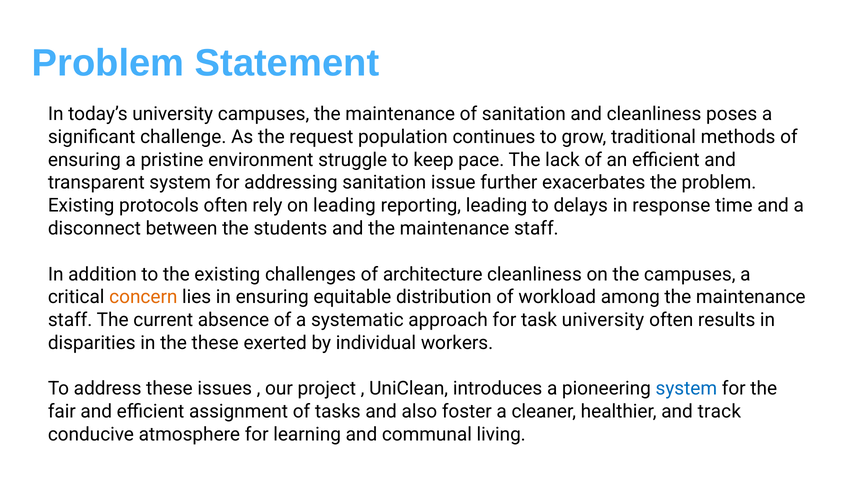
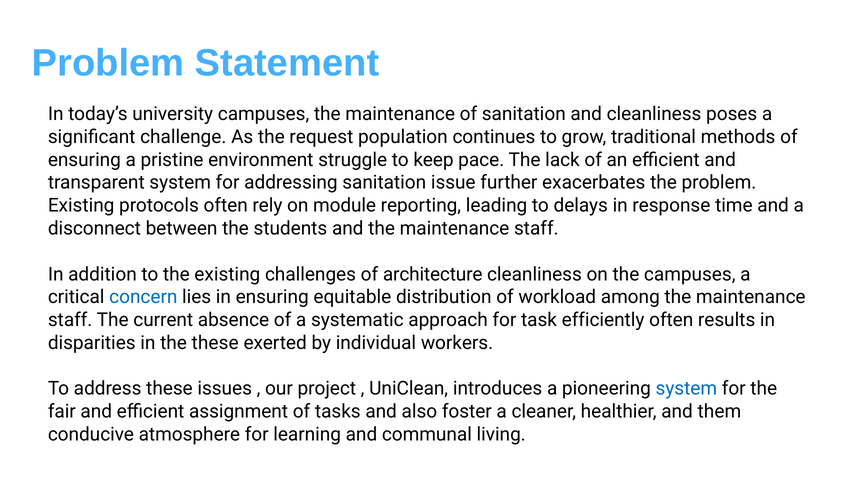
on leading: leading -> module (345, 205)
concern colour: orange -> blue (143, 297)
task university: university -> efficiently (603, 320)
track: track -> them (719, 411)
